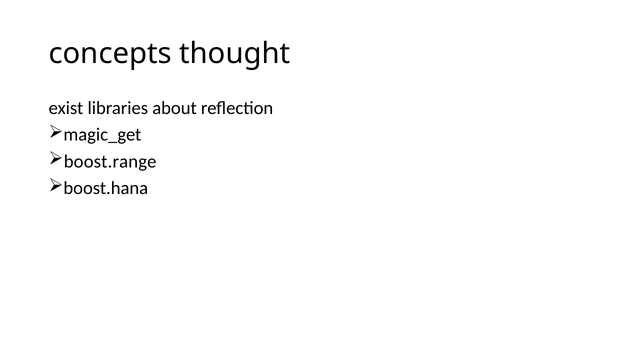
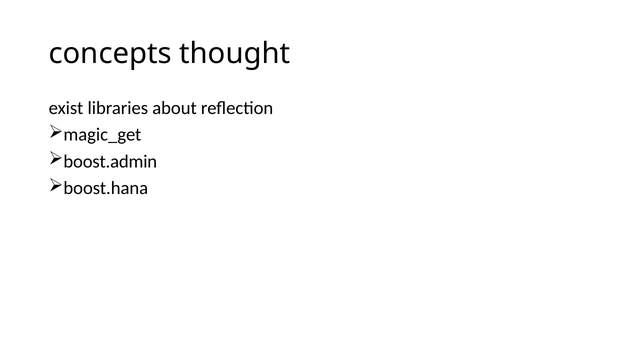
boost.range: boost.range -> boost.admin (110, 162)
